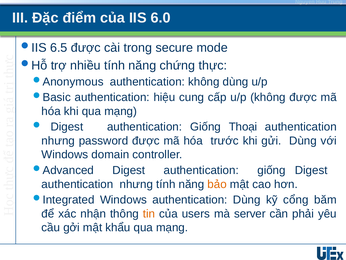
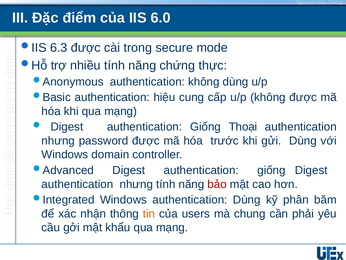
6.5: 6.5 -> 6.3 (59, 48)
bảo colour: orange -> red (217, 184)
cổng: cổng -> phân (296, 199)
server: server -> chung (250, 213)
